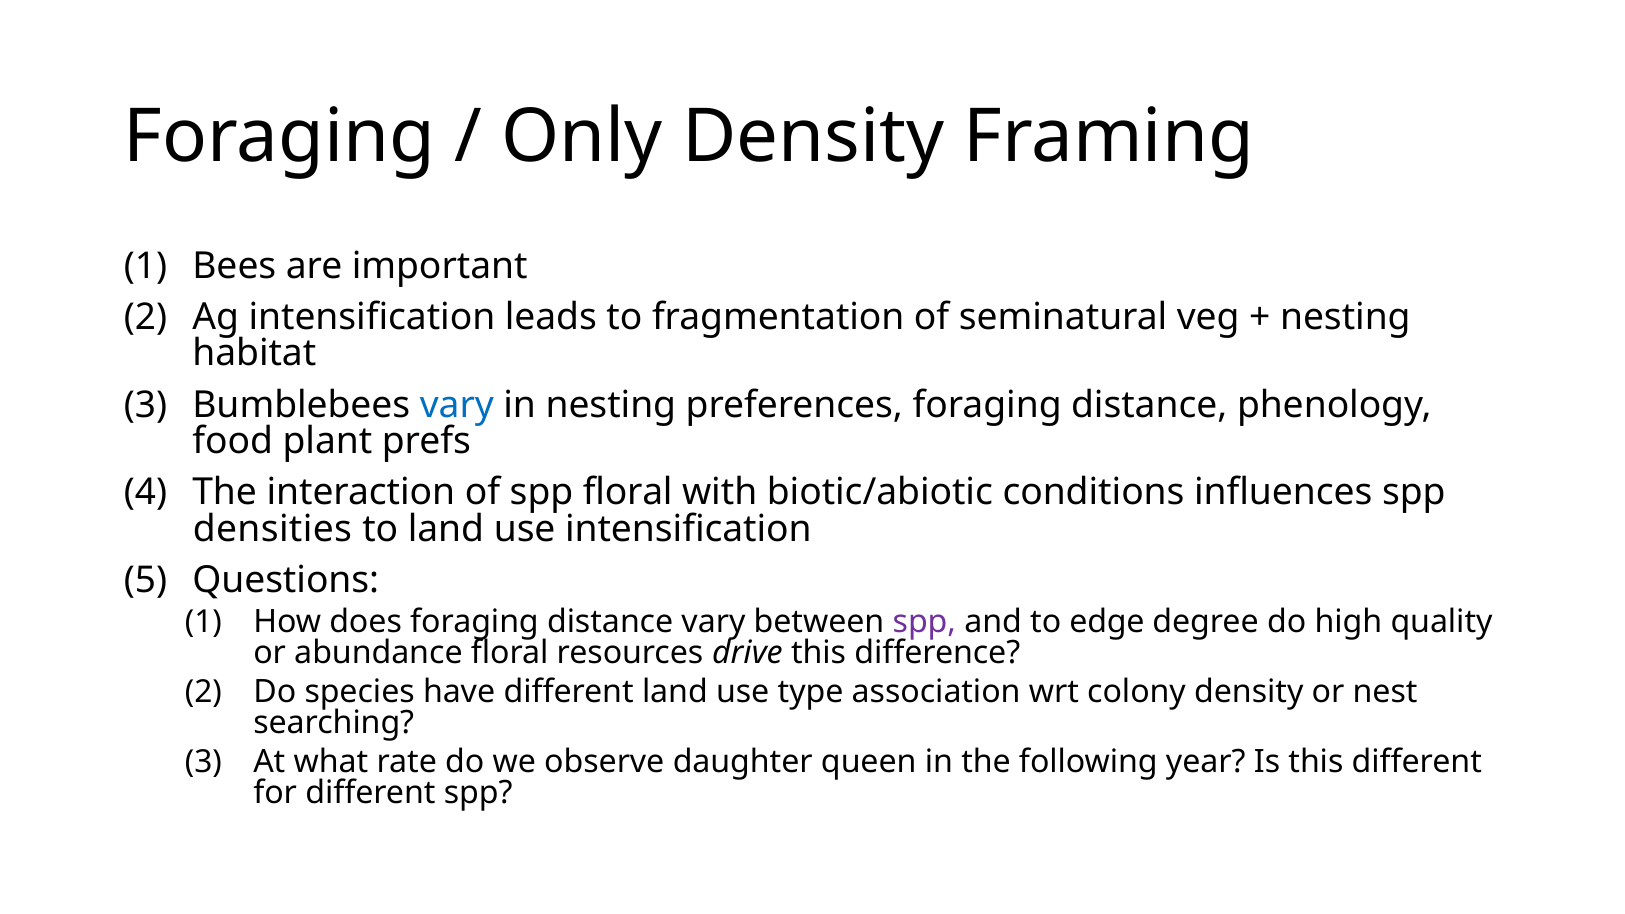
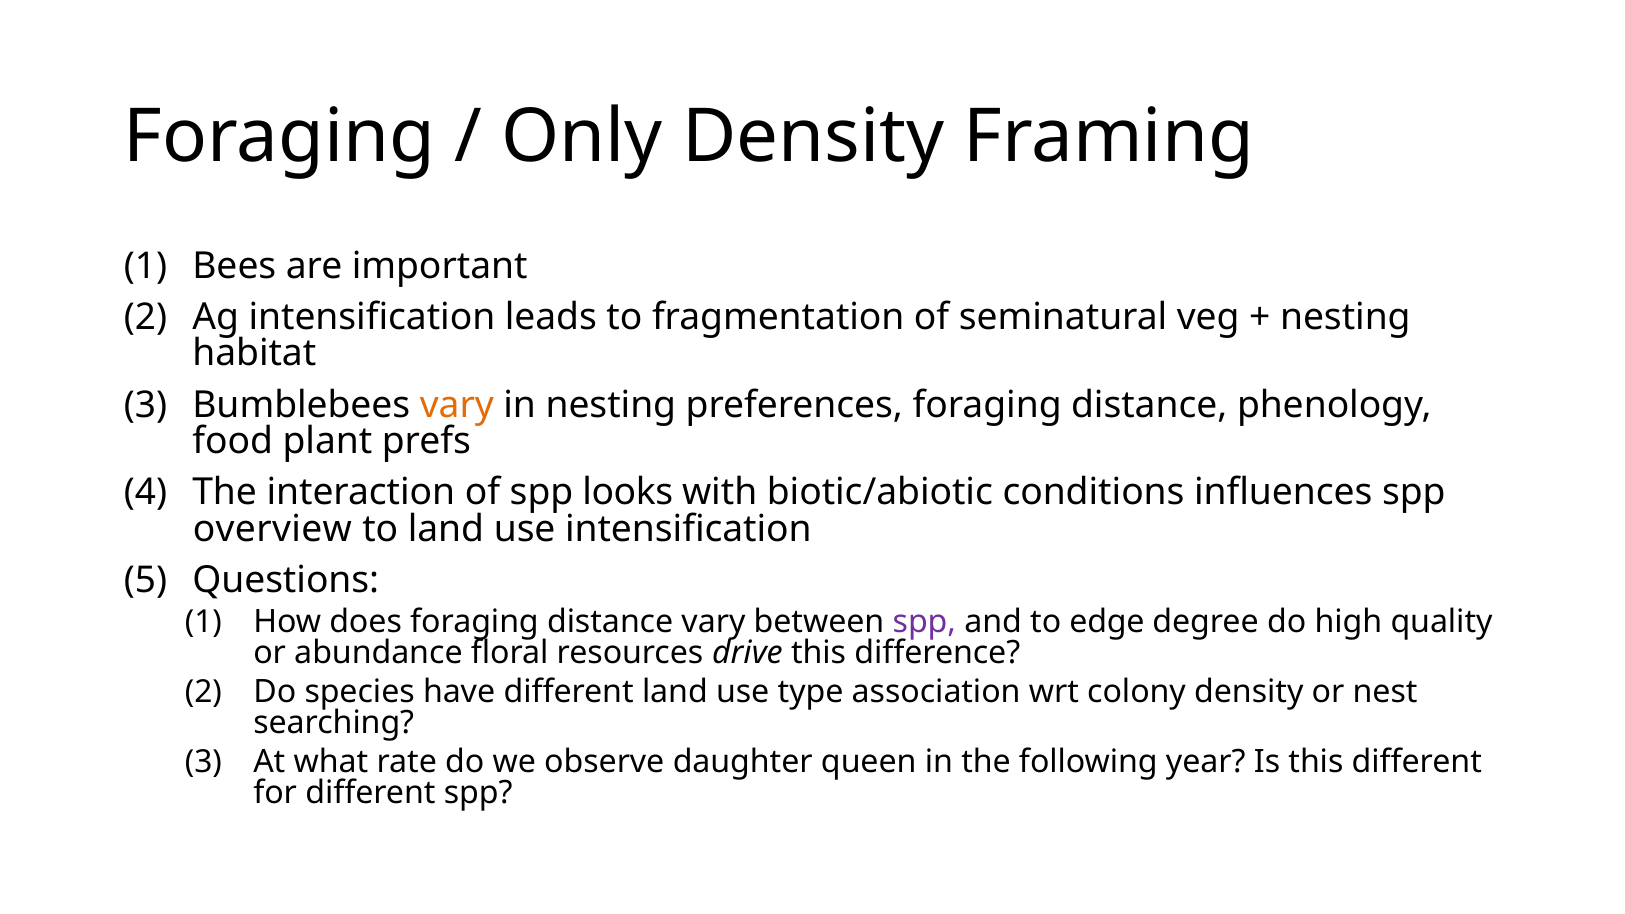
vary colour: blue -> orange (457, 405)
spp floral: floral -> looks (628, 493)
densities: densities -> overview (272, 529)
